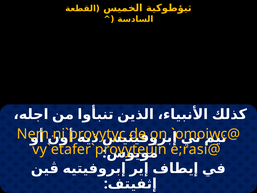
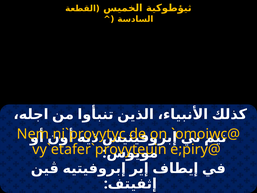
e;rasi@: e;rasi@ -> e;piry@ (196, 149)
